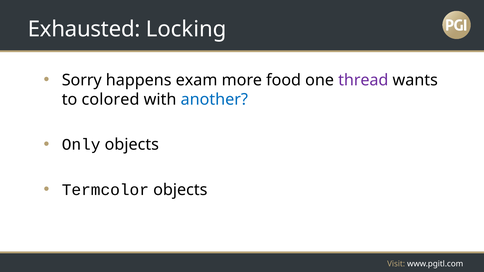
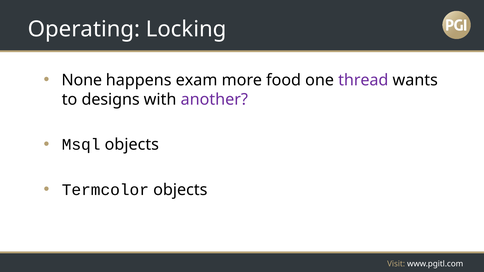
Exhausted: Exhausted -> Operating (84, 29)
Sorry: Sorry -> None (82, 80)
colored: colored -> designs (111, 100)
another colour: blue -> purple (214, 100)
Only: Only -> Msql (81, 145)
